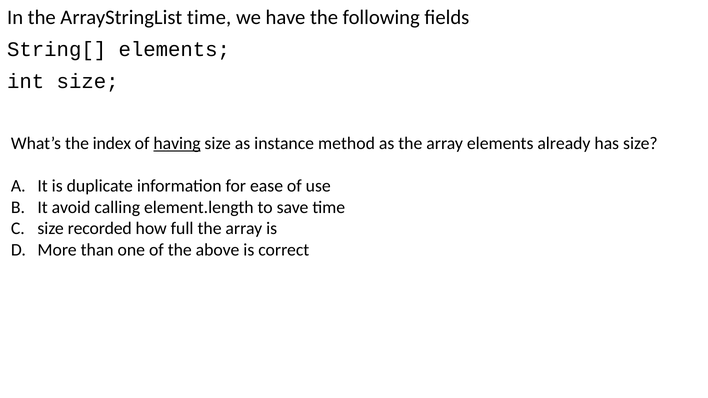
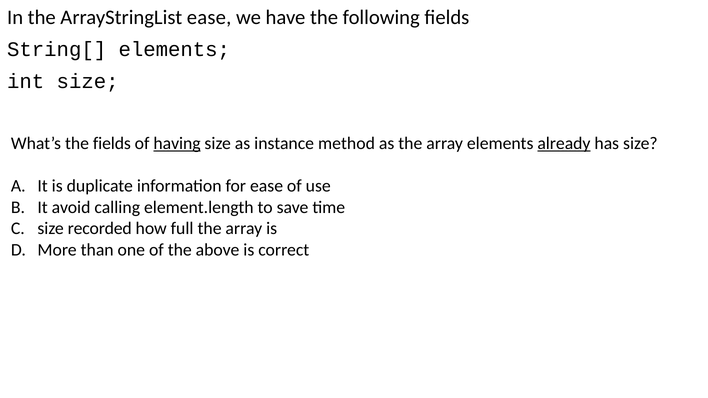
ArrayStringList time: time -> ease (209, 17)
the index: index -> fields (112, 144)
already underline: none -> present (564, 144)
